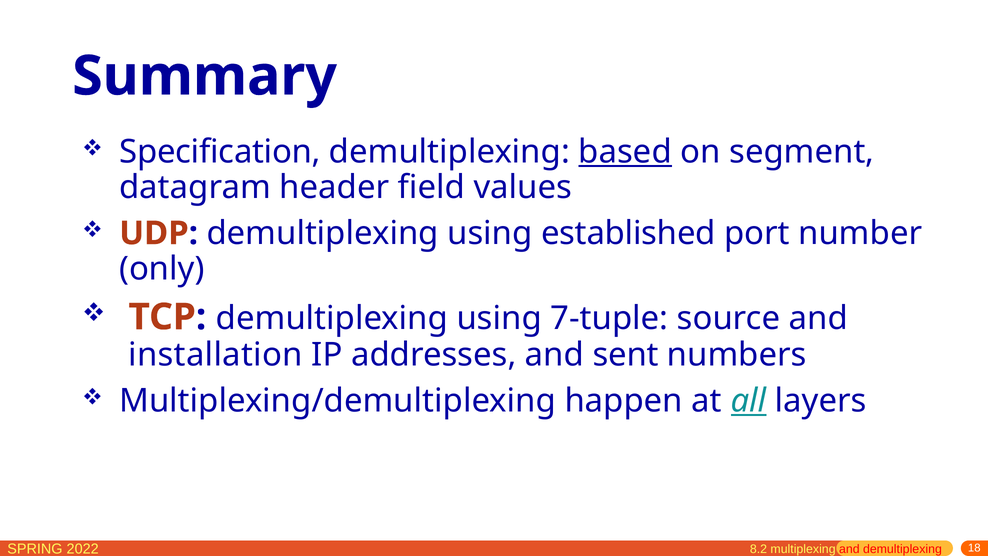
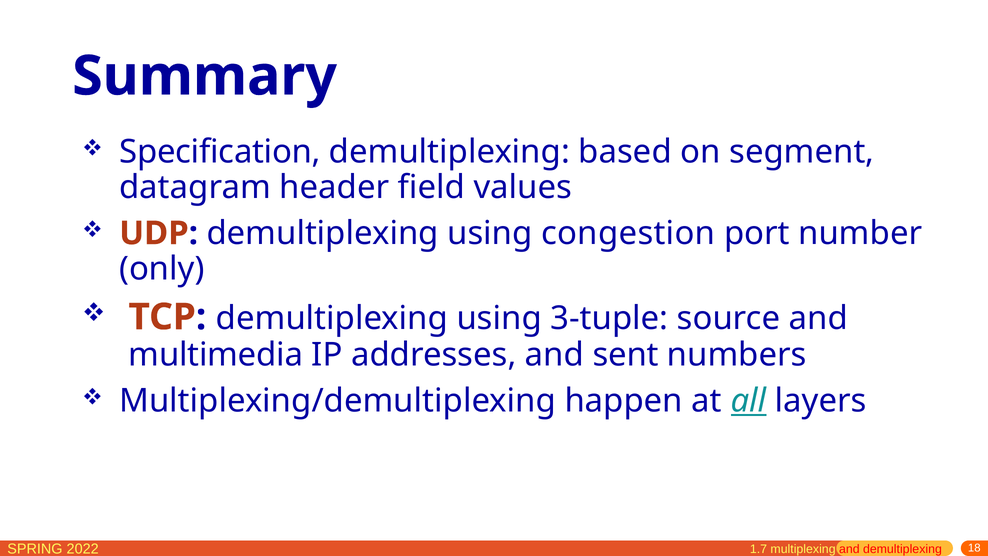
based underline: present -> none (625, 152)
established: established -> congestion (628, 233)
7-tuple: 7-tuple -> 3-tuple (609, 318)
installation: installation -> multimedia (216, 355)
8.2: 8.2 -> 1.7 (759, 549)
